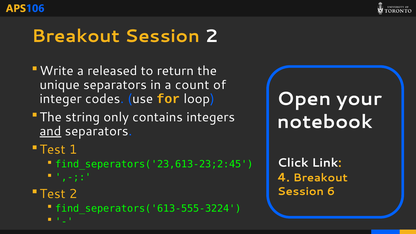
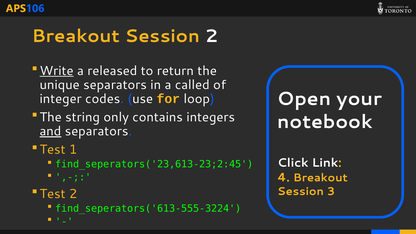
Write underline: none -> present (57, 71)
count: count -> called (192, 85)
6: 6 -> 3 (331, 192)
